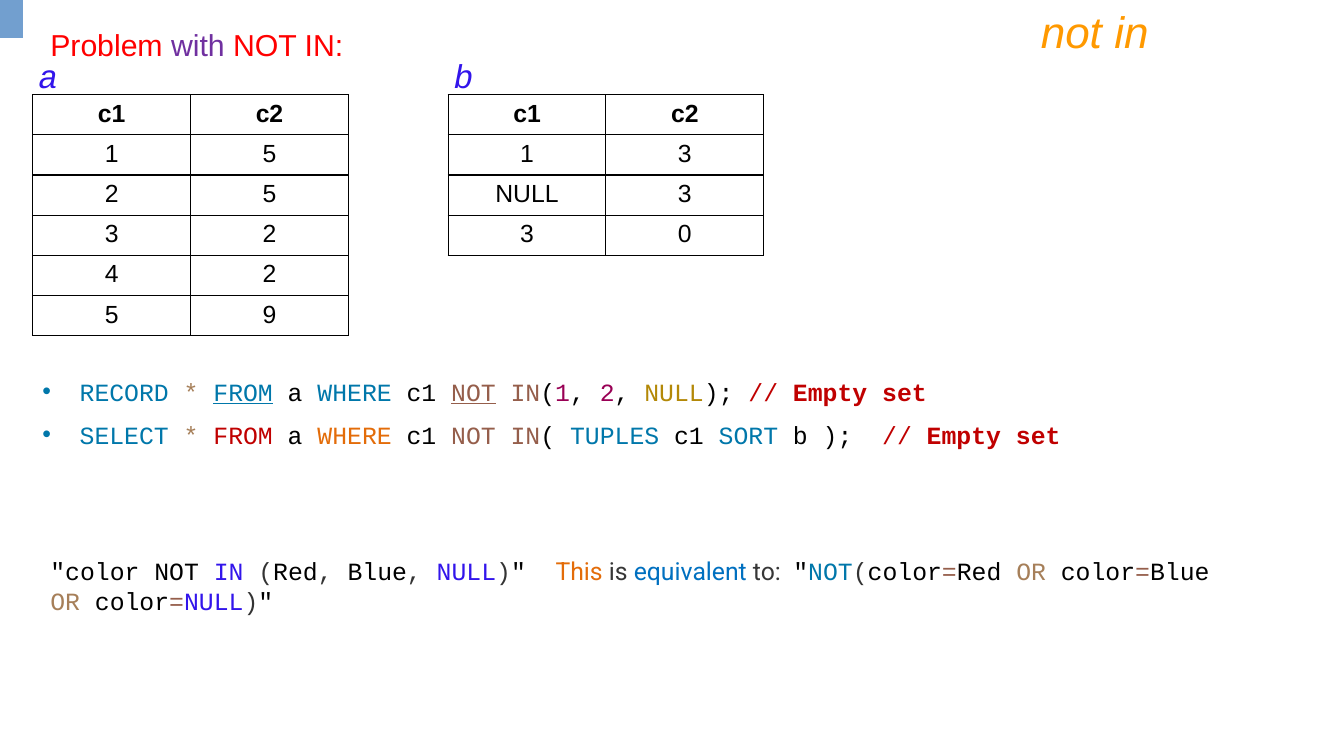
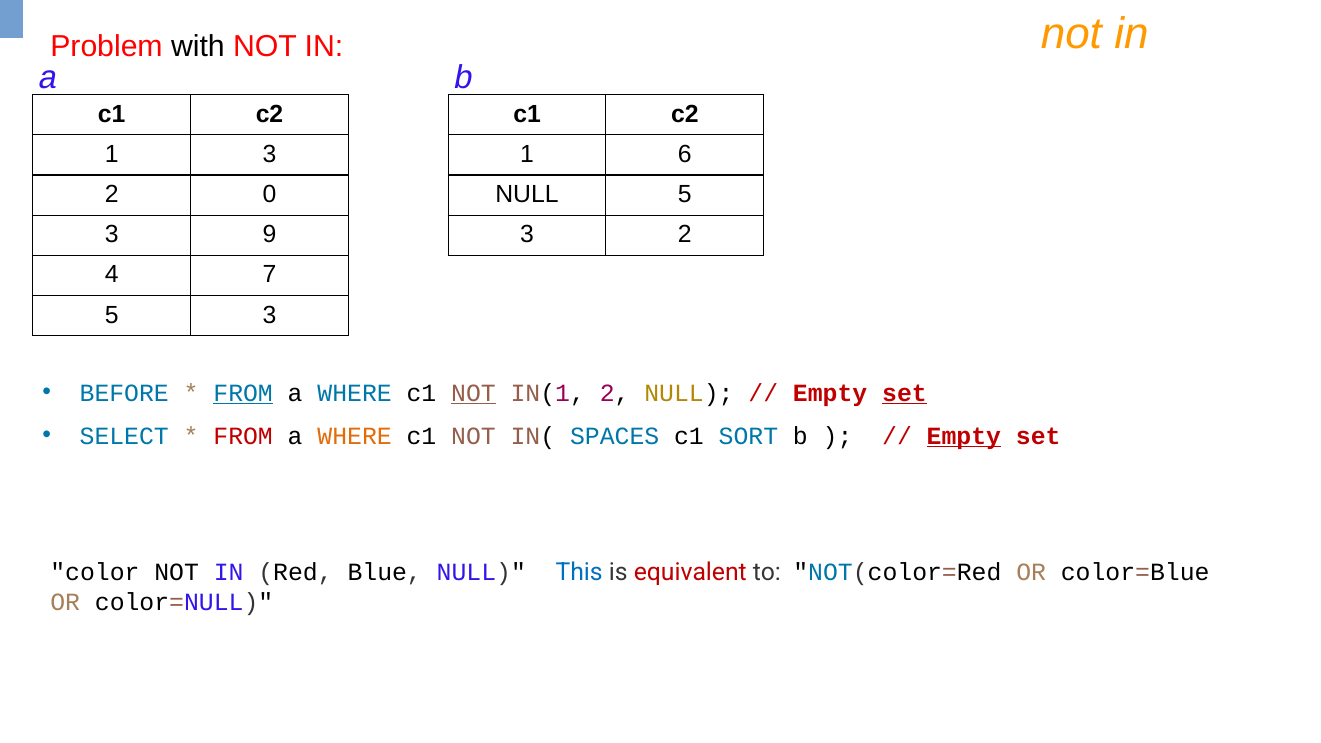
with colour: purple -> black (198, 47)
1 5: 5 -> 3 (270, 154)
1 3: 3 -> 6 (685, 154)
5: 5 -> 0 (270, 194)
NULL 3: 3 -> 5 (685, 194)
3 2: 2 -> 9 (270, 235)
0: 0 -> 2 (685, 235)
4 2: 2 -> 7 (270, 275)
9: 9 -> 3 (270, 315)
RECORD: RECORD -> BEFORE (124, 393)
set underline: none -> present (904, 393)
TUPLES: TUPLES -> SPACES (615, 436)
Empty underline: none -> present (964, 436)
This colour: orange -> blue (579, 572)
equivalent colour: blue -> red (690, 572)
